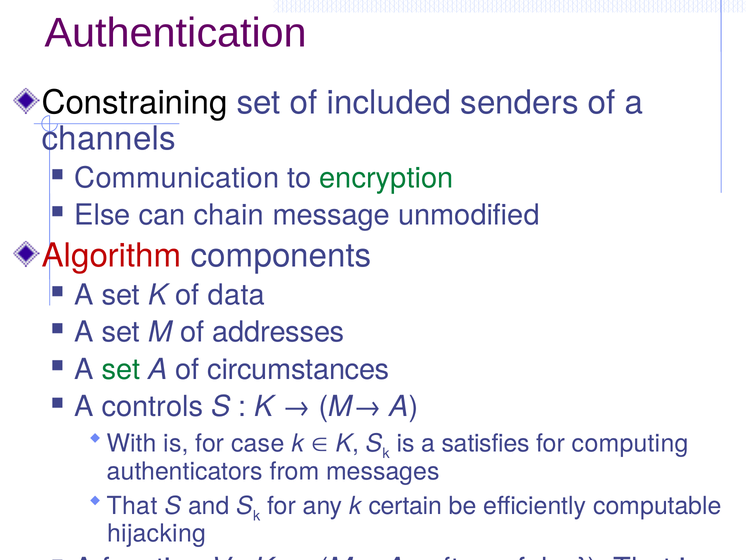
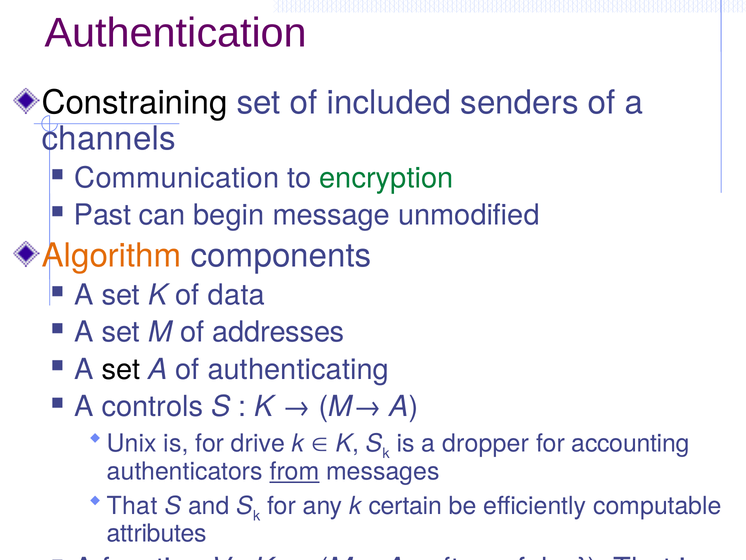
Else: Else -> Past (103, 215)
chain: chain -> begin (229, 215)
Algorithm colour: red -> orange (112, 255)
set colour: green -> black (121, 369)
circumstances: circumstances -> authenticating (298, 369)
With: With -> Unix (132, 443)
case: case -> drive (258, 443)
satisfies: satisfies -> dropper (485, 443)
computing: computing -> accounting (630, 443)
from underline: none -> present (294, 471)
hijacking: hijacking -> attributes (157, 533)
